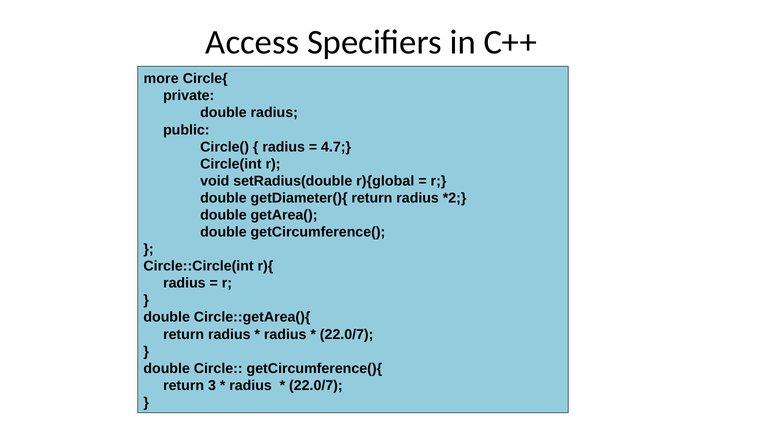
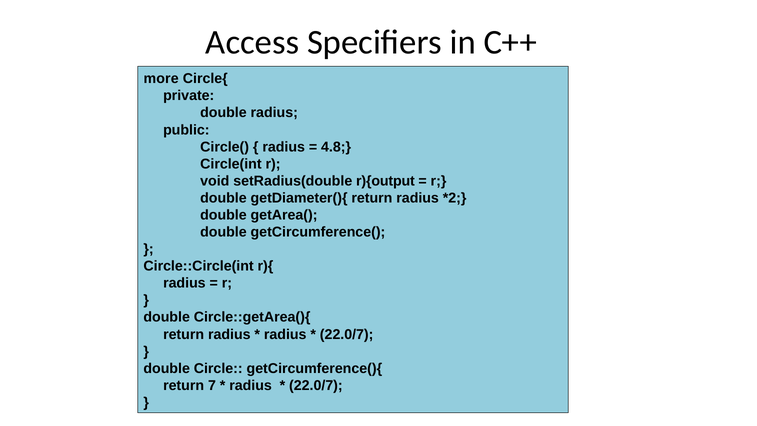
4.7: 4.7 -> 4.8 (336, 147)
r){global: r){global -> r){output (385, 181)
3: 3 -> 7 (212, 385)
